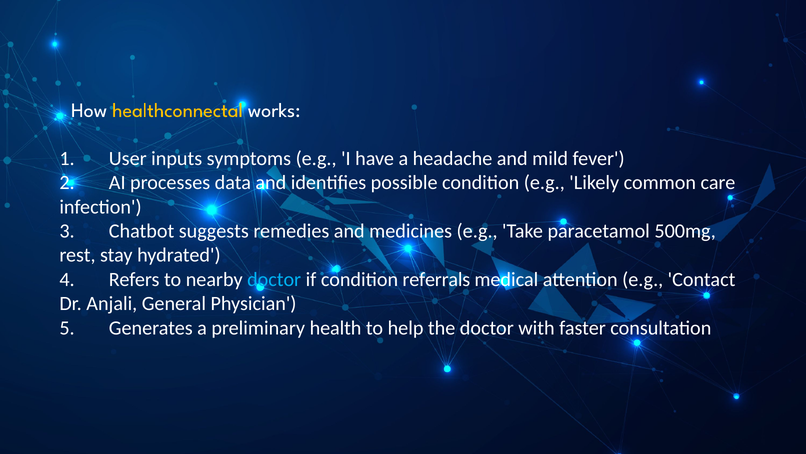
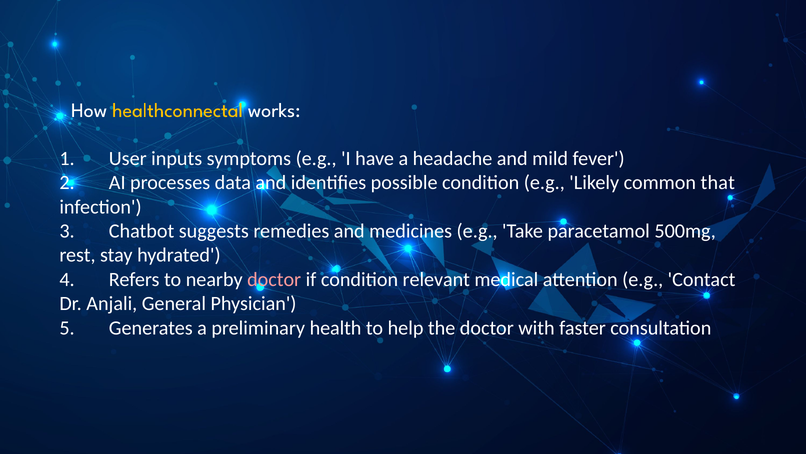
care: care -> that (718, 182)
doctor colour: light blue -> pink (274, 279)
referrals: referrals -> relevant (436, 279)
